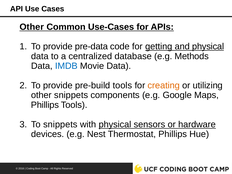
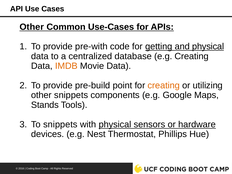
pre-data: pre-data -> pre-with (91, 46)
e.g Methods: Methods -> Creating (192, 56)
IMDB colour: blue -> orange (66, 66)
pre-build tools: tools -> point (122, 85)
Phillips: Phillips -> Stands (45, 105)
